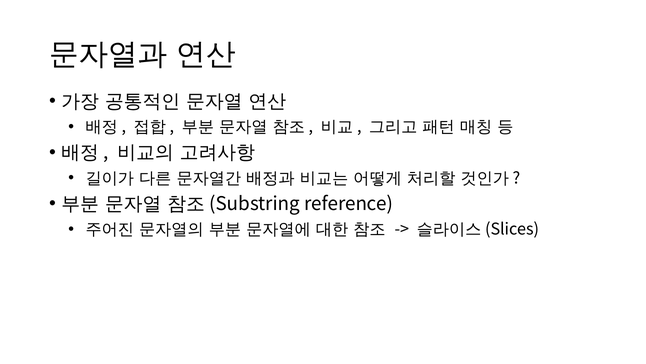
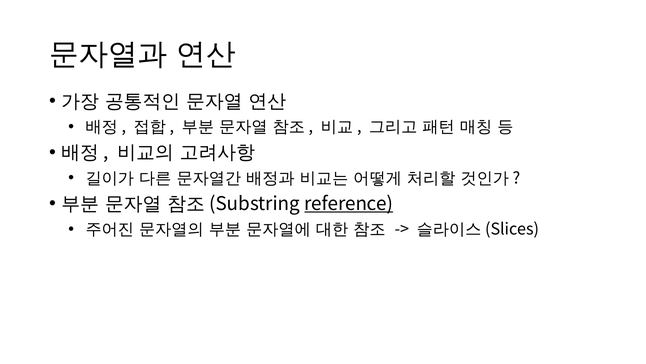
reference underline: none -> present (349, 204)
